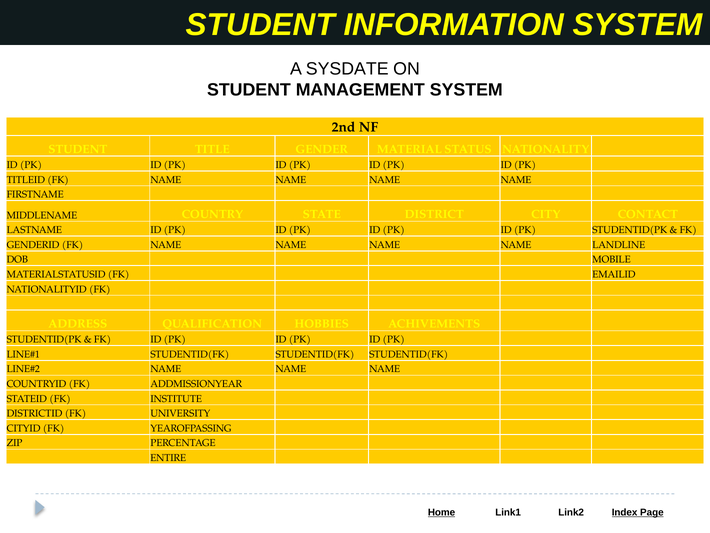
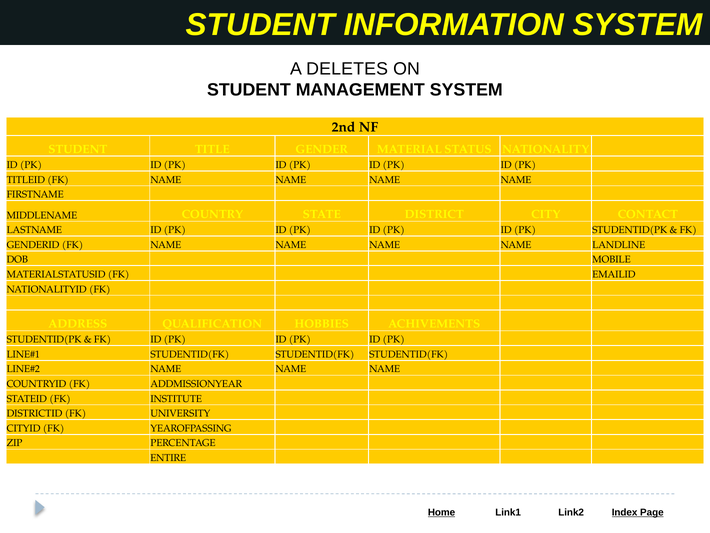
SYSDATE: SYSDATE -> DELETES (347, 69)
